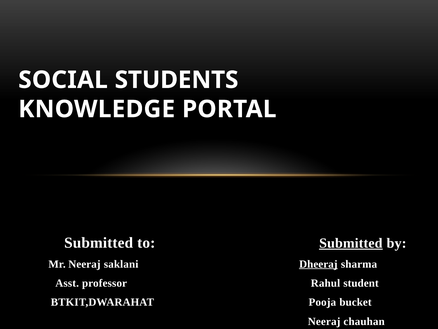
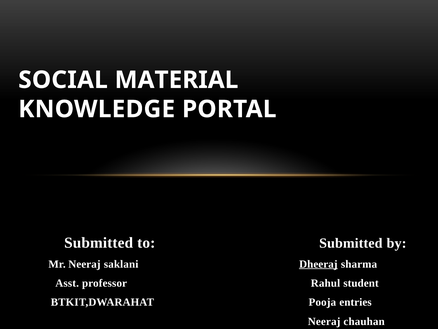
STUDENTS: STUDENTS -> MATERIAL (176, 80)
Submitted underline: present -> none (351, 243)
bucket: bucket -> entries (356, 302)
